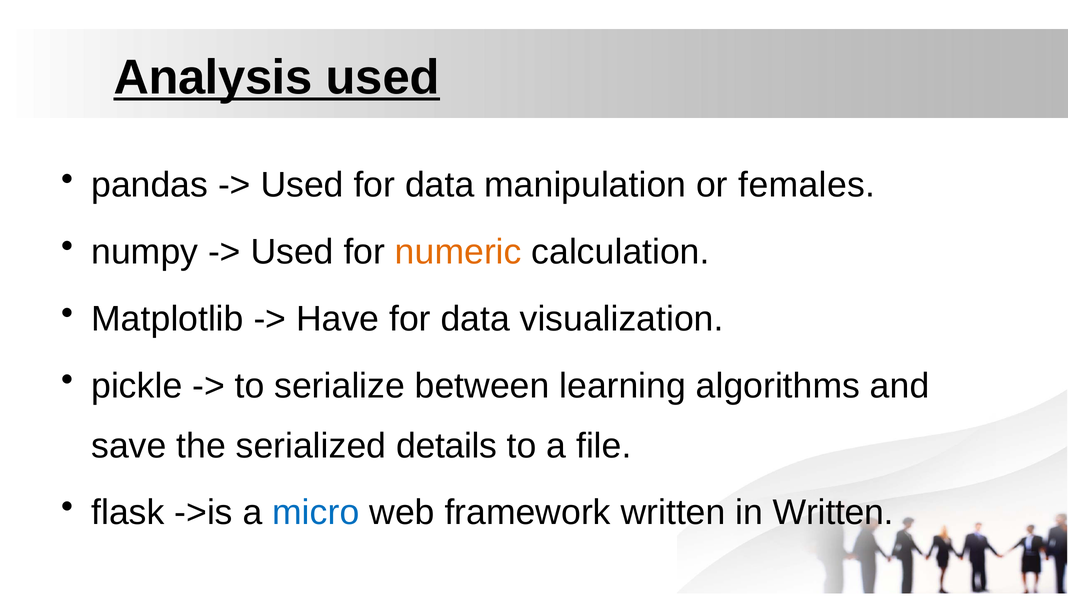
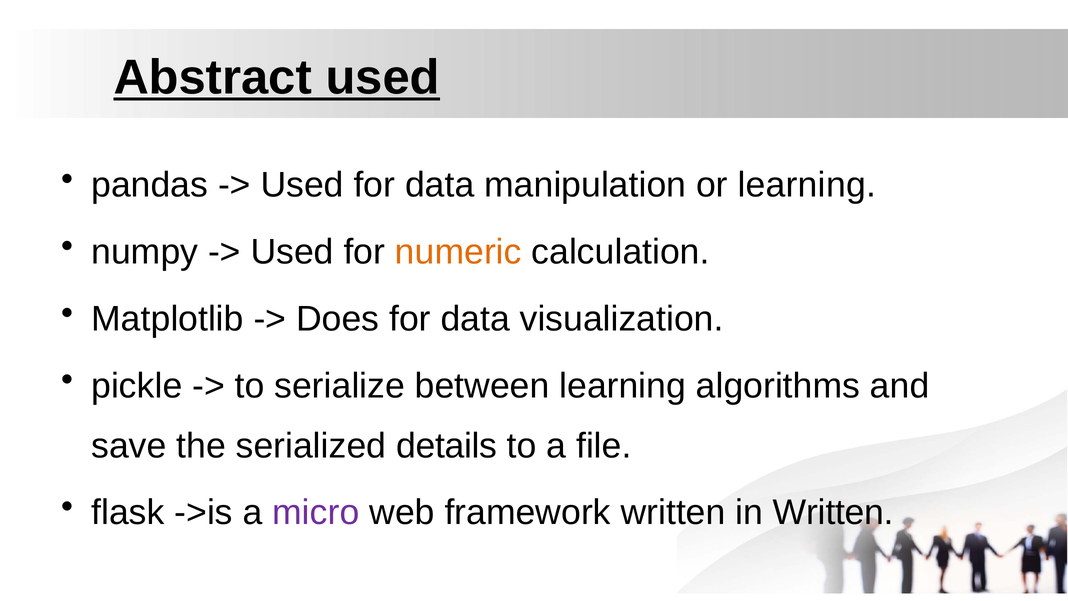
Analysis: Analysis -> Abstract (213, 78)
or females: females -> learning (807, 185)
Have: Have -> Does (338, 319)
micro colour: blue -> purple (316, 512)
